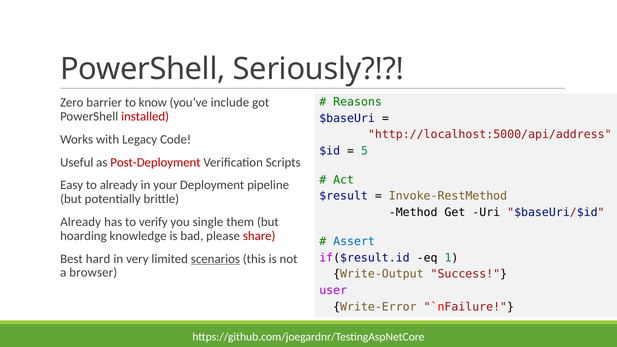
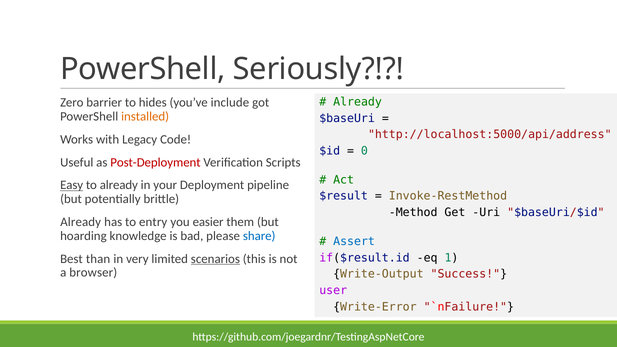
Reasons: Reasons -> Already (358, 102)
know: know -> hides (153, 103)
installed colour: red -> orange (145, 117)
5: 5 -> 0 (364, 151)
Easy underline: none -> present (72, 185)
verify: verify -> entry (153, 222)
single: single -> easier (208, 222)
share colour: red -> blue (259, 236)
hard: hard -> than (98, 259)
